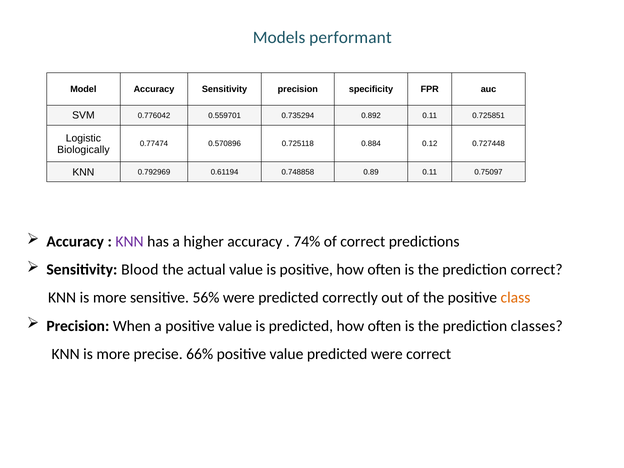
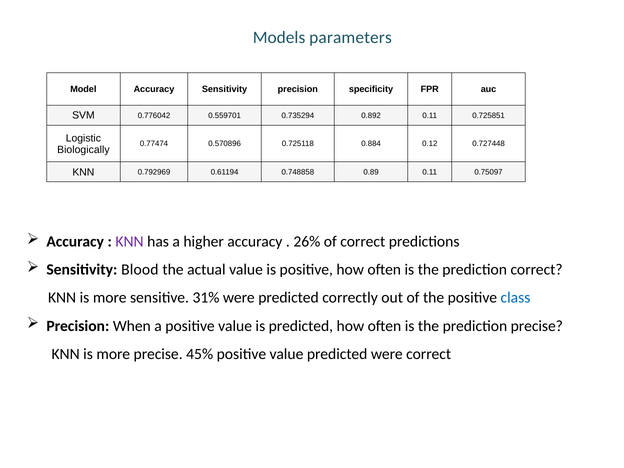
performant: performant -> parameters (351, 38)
74%: 74% -> 26% (307, 242)
56%: 56% -> 31% (206, 298)
class colour: orange -> blue (515, 298)
prediction classes: classes -> precise (537, 326)
66%: 66% -> 45% (200, 354)
